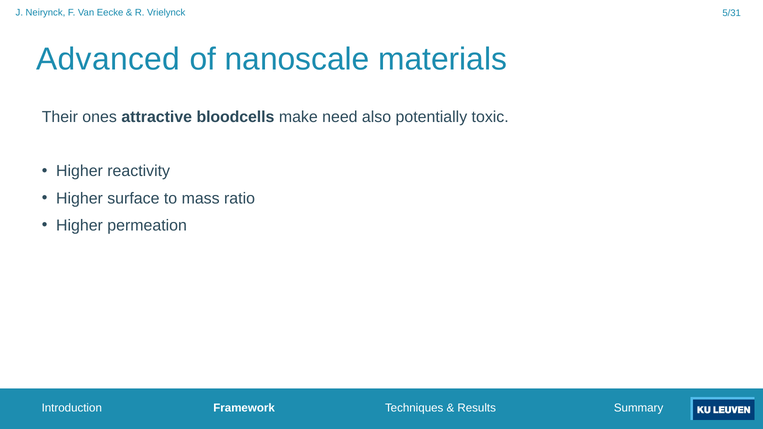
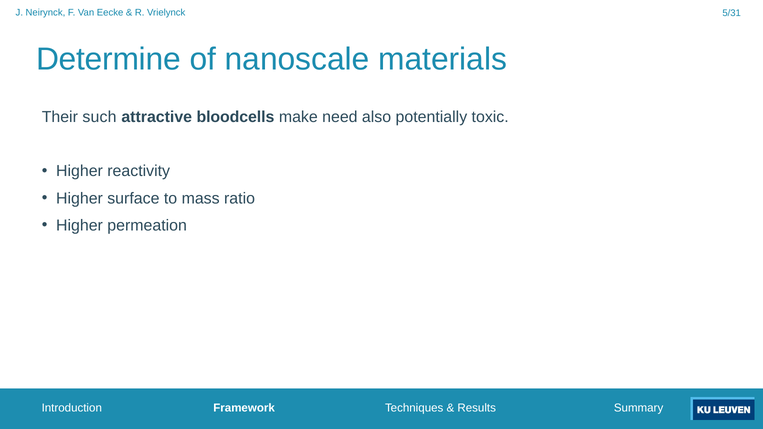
Advanced: Advanced -> Determine (109, 59)
ones: ones -> such (100, 117)
